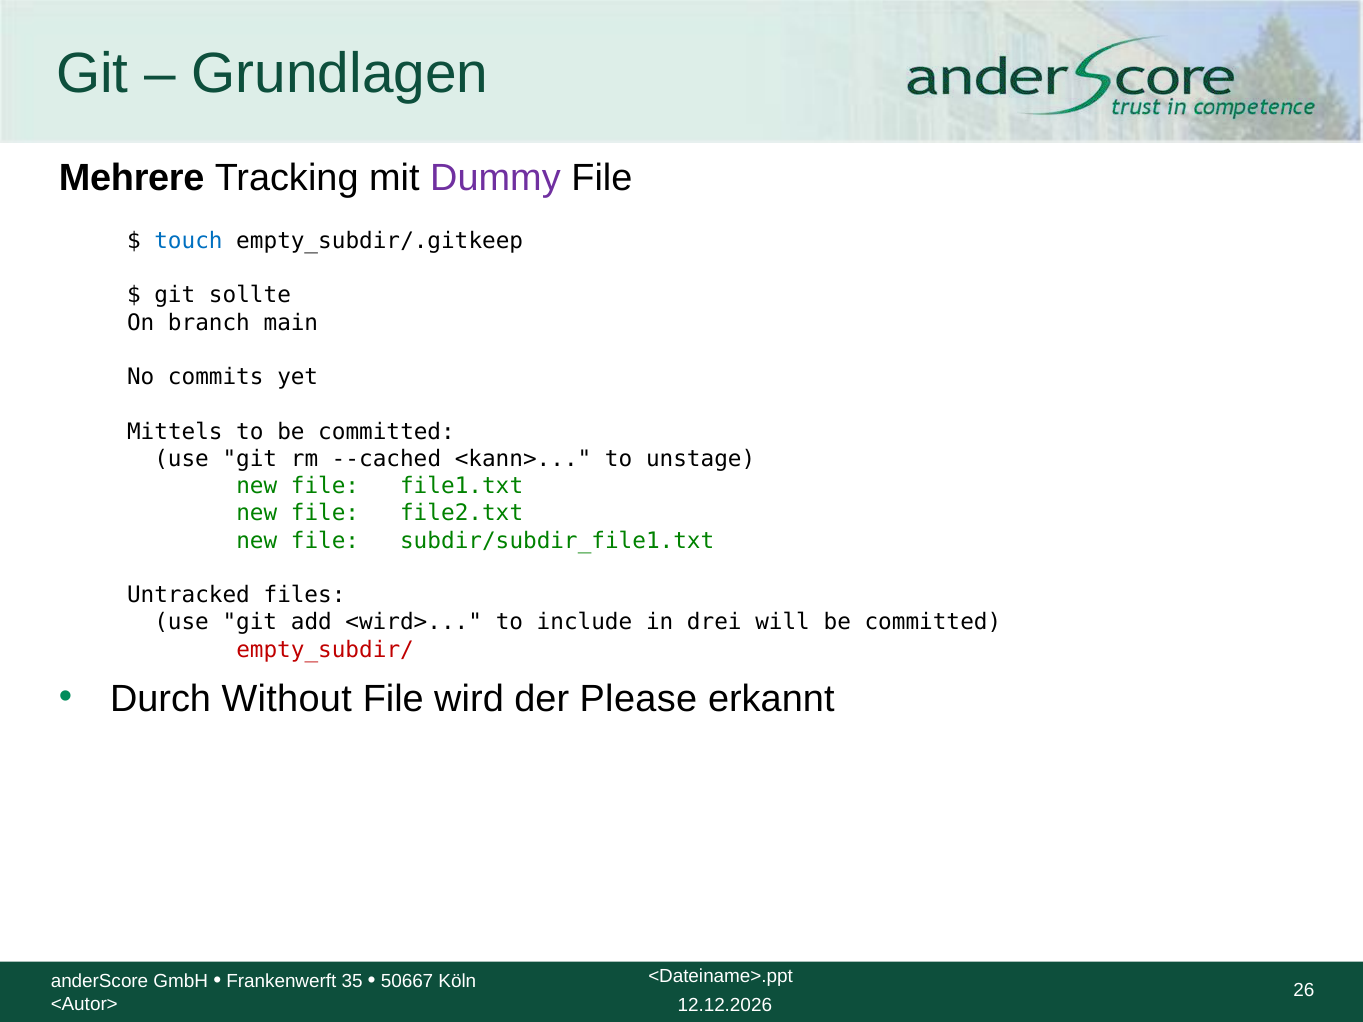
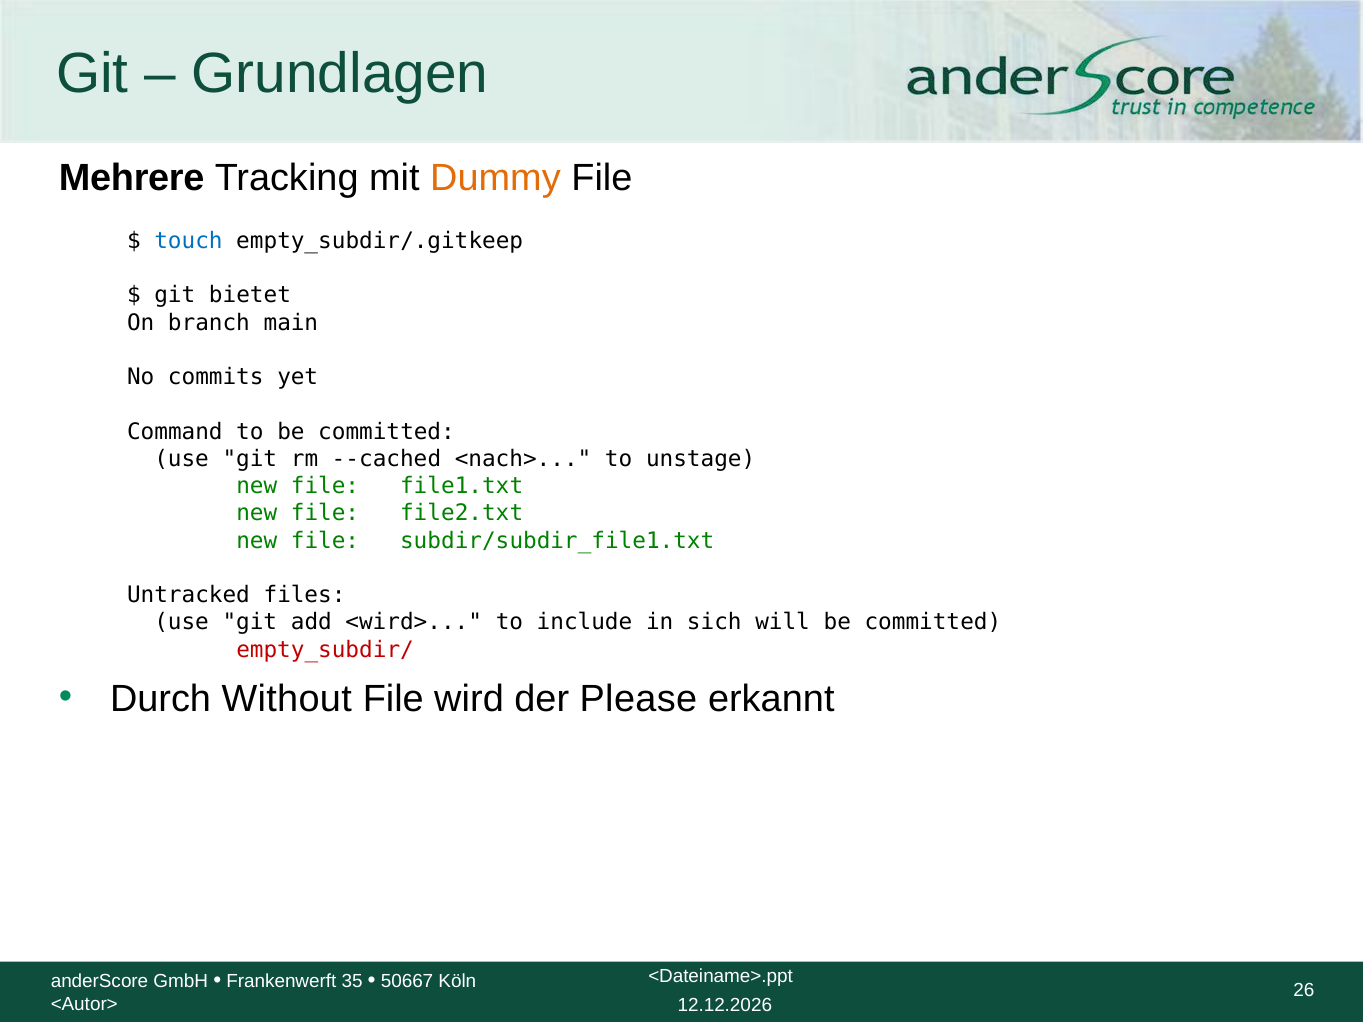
Dummy colour: purple -> orange (495, 178)
sollte: sollte -> bietet (250, 296)
Mittels: Mittels -> Command (175, 432)
<kann>: <kann> -> <nach> (523, 459)
drei: drei -> sich (714, 623)
